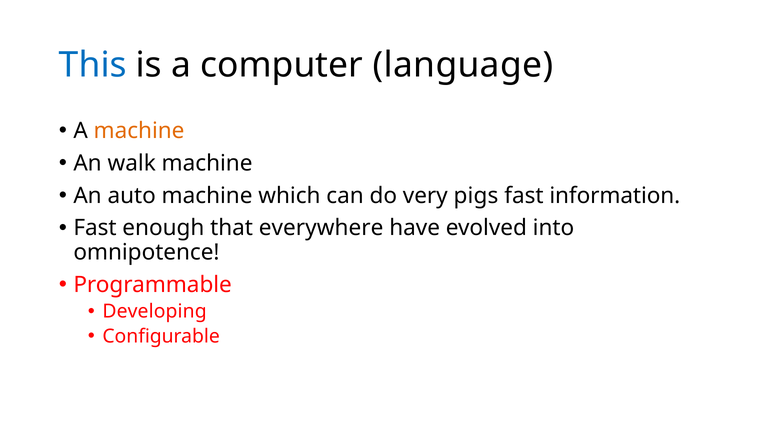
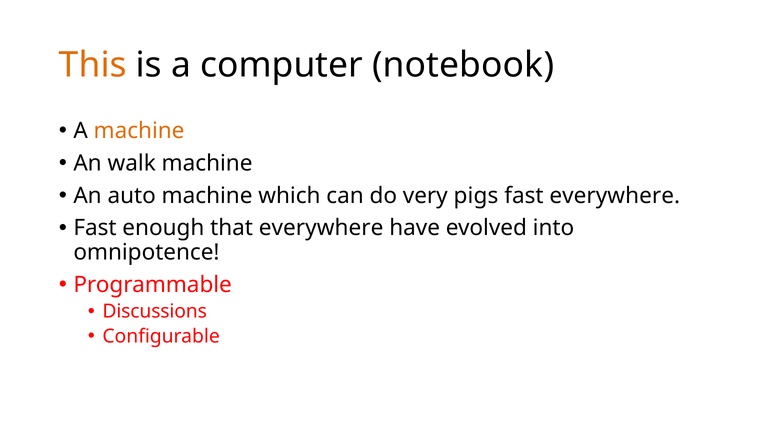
This colour: blue -> orange (93, 65)
language: language -> notebook (463, 65)
fast information: information -> everywhere (615, 196)
Developing: Developing -> Discussions (155, 311)
